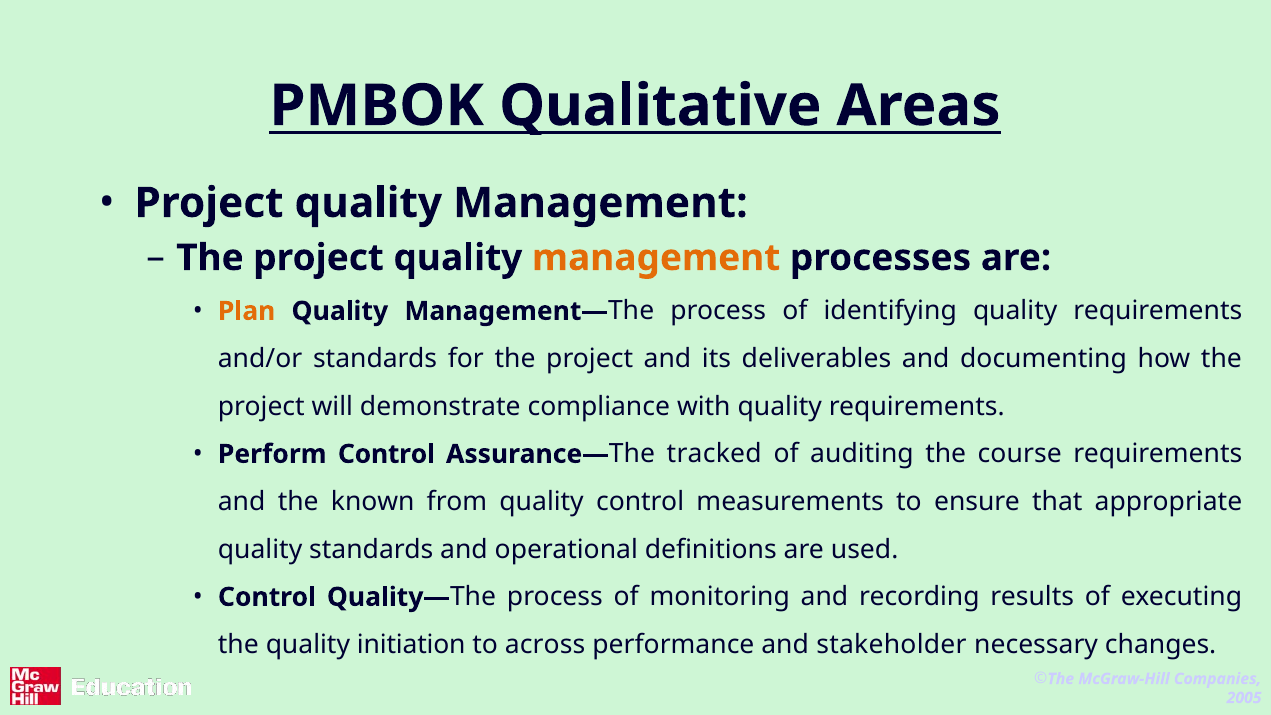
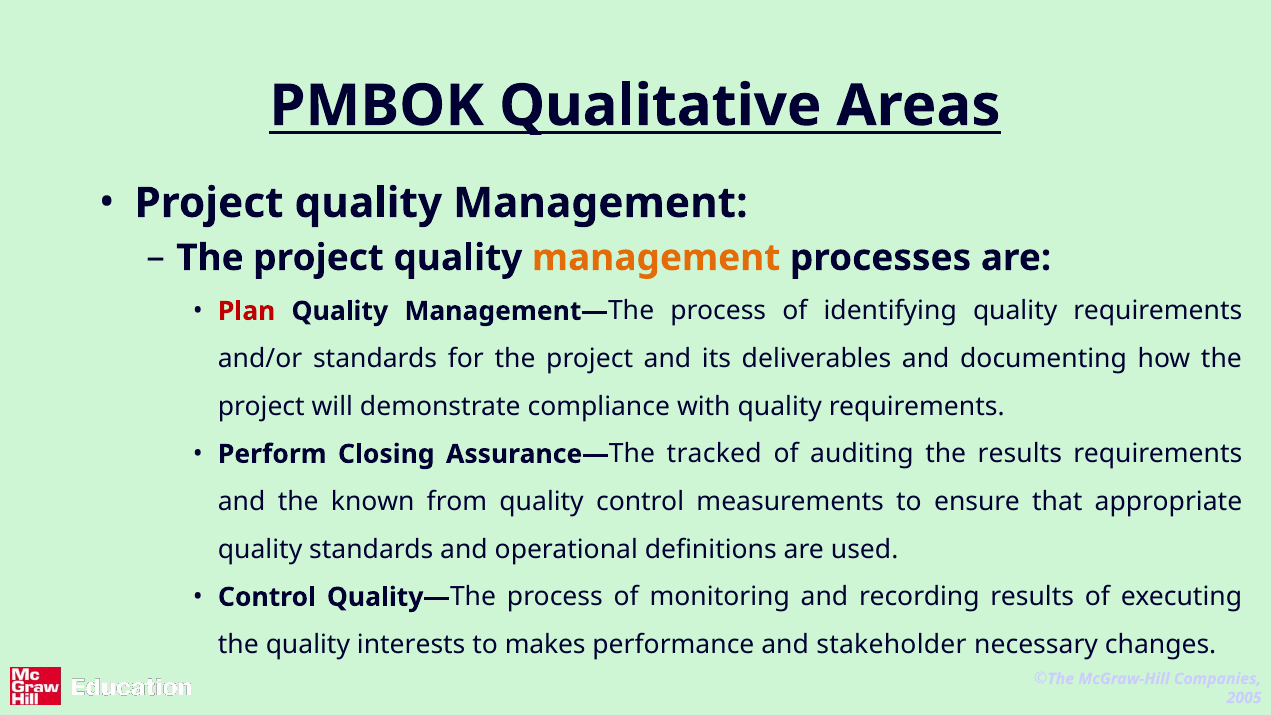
Plan colour: orange -> red (247, 311)
Perform Control: Control -> Closing (386, 454)
the course: course -> results (1020, 454)
initiation: initiation -> interests (411, 645)
across: across -> makes (545, 645)
